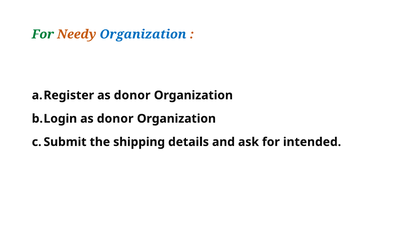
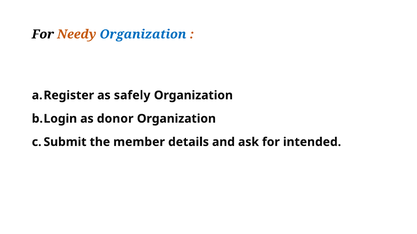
For colour: green -> black (43, 34)
donor: donor -> safely (132, 96)
shipping: shipping -> member (139, 142)
